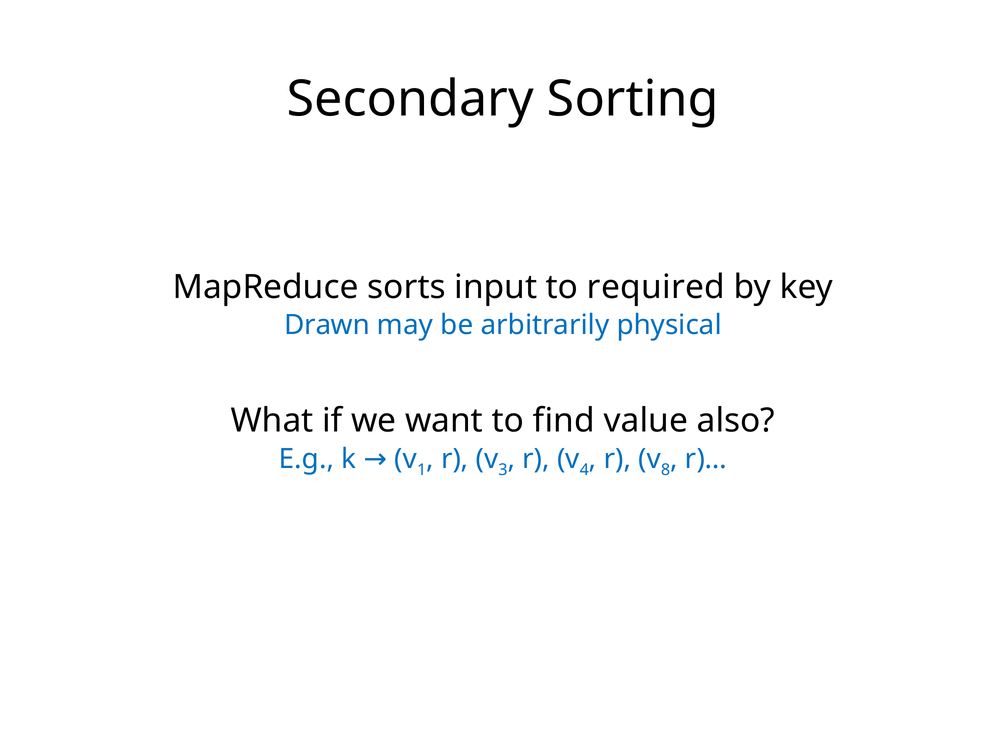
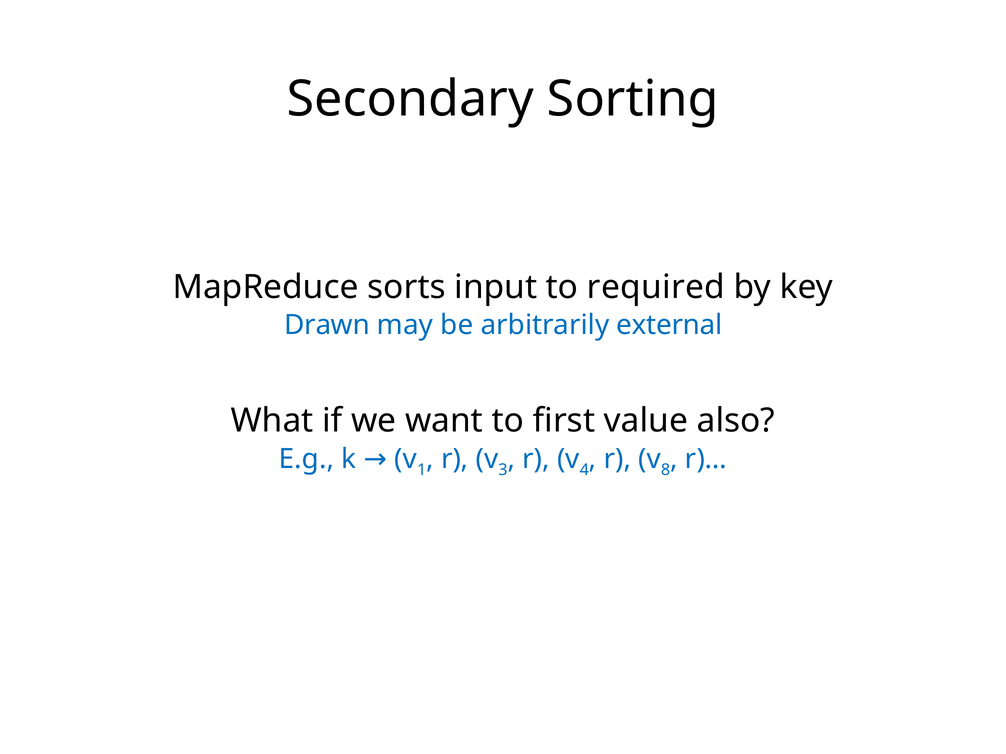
physical: physical -> external (669, 325)
find: find -> first (564, 421)
